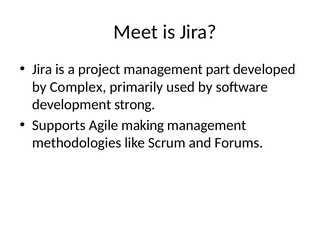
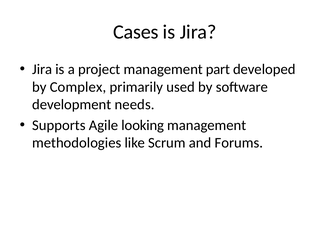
Meet: Meet -> Cases (136, 32)
strong: strong -> needs (135, 104)
making: making -> looking (143, 125)
